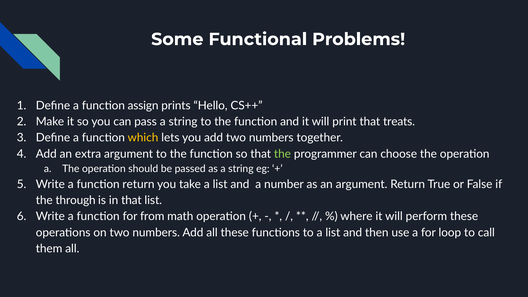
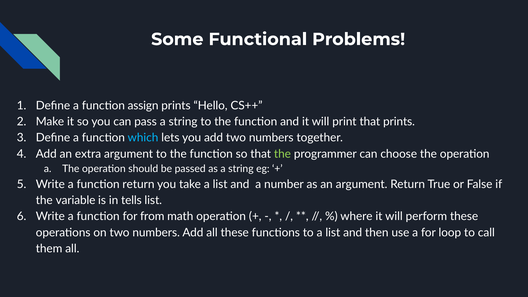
that treats: treats -> prints (399, 122)
which colour: yellow -> light blue (143, 138)
through: through -> variable (76, 200)
in that: that -> tells (131, 200)
